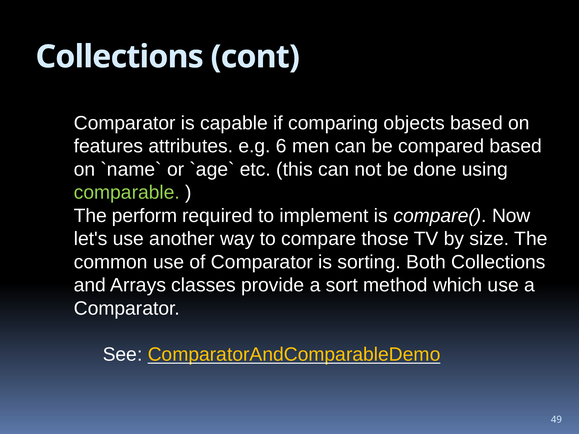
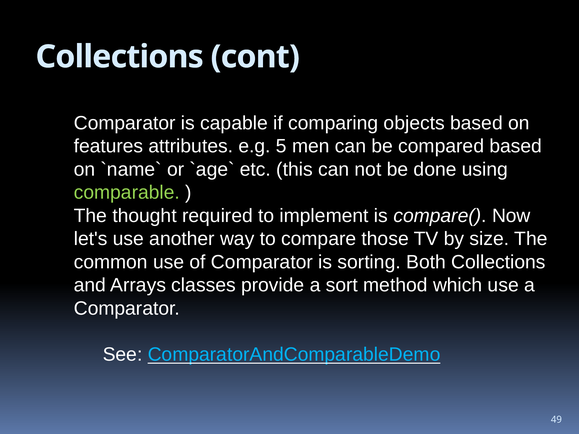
6: 6 -> 5 (281, 146)
perform: perform -> thought (145, 216)
ComparatorAndComparableDemo colour: yellow -> light blue (294, 355)
